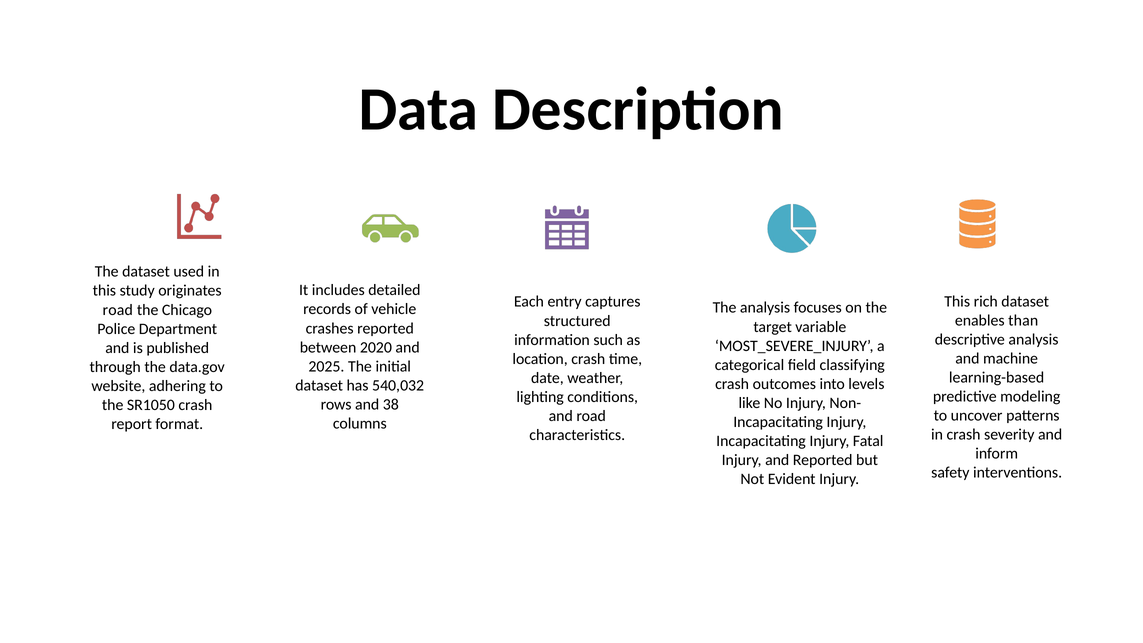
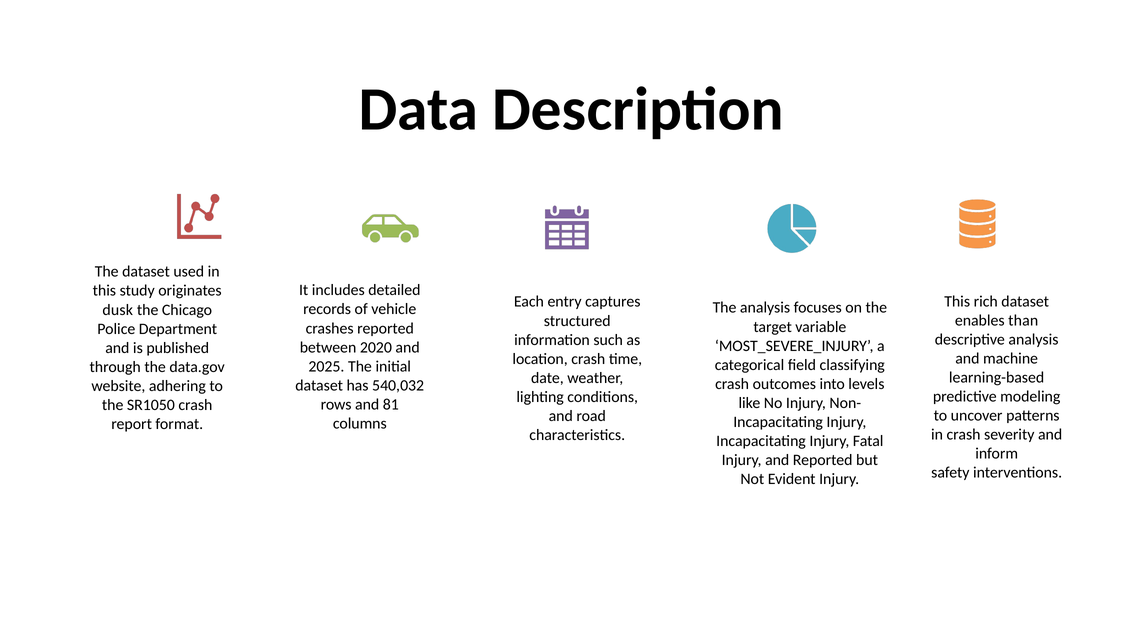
road: road -> dusk (118, 310)
38: 38 -> 81 (391, 404)
